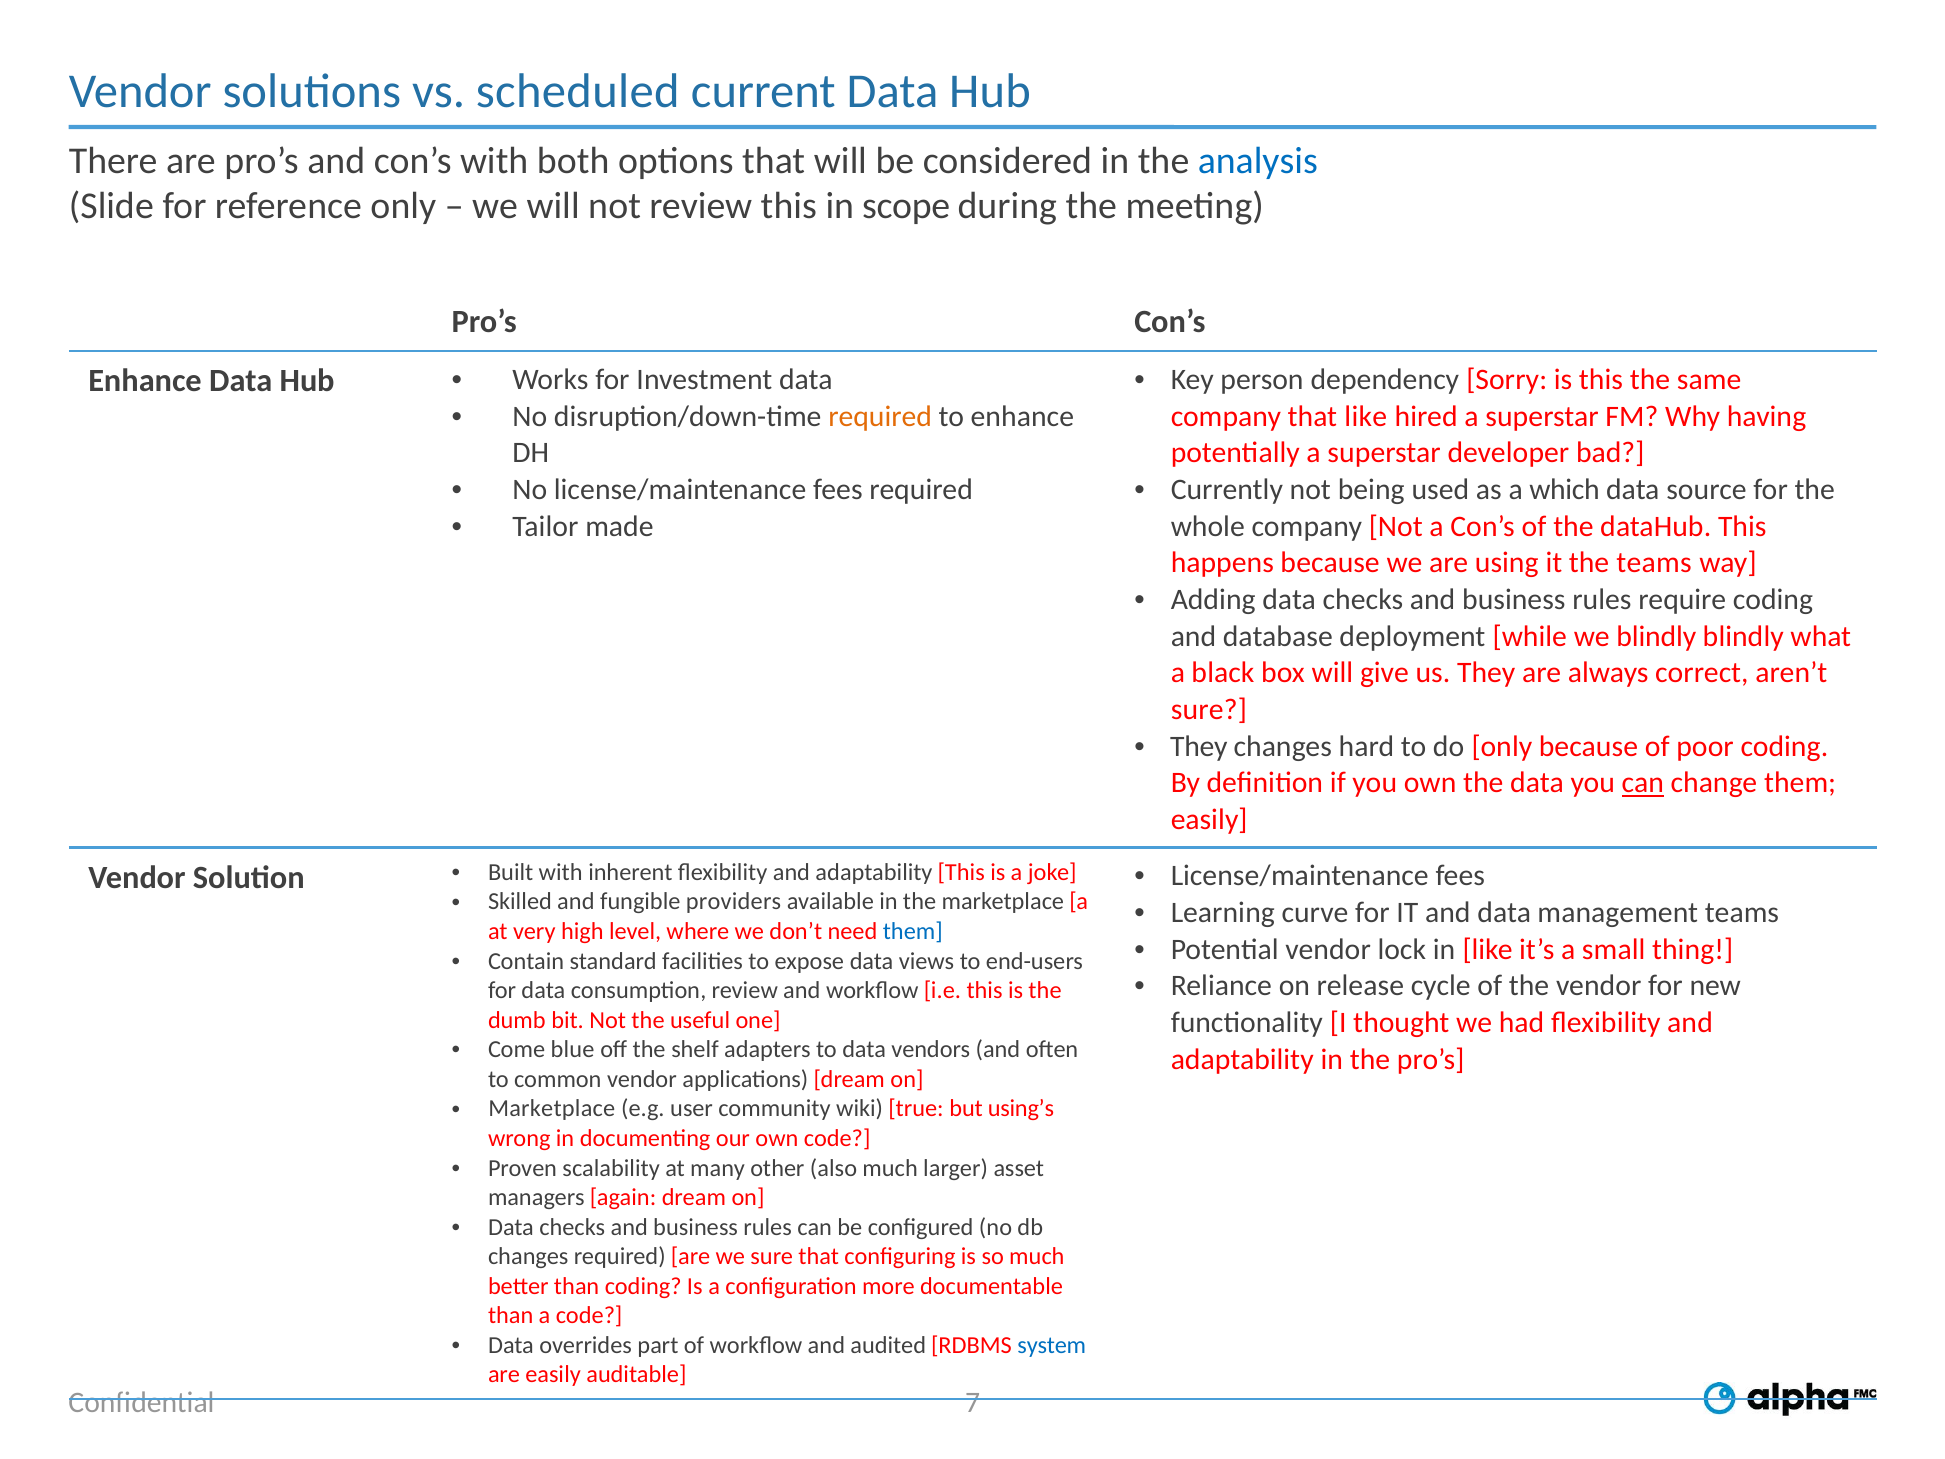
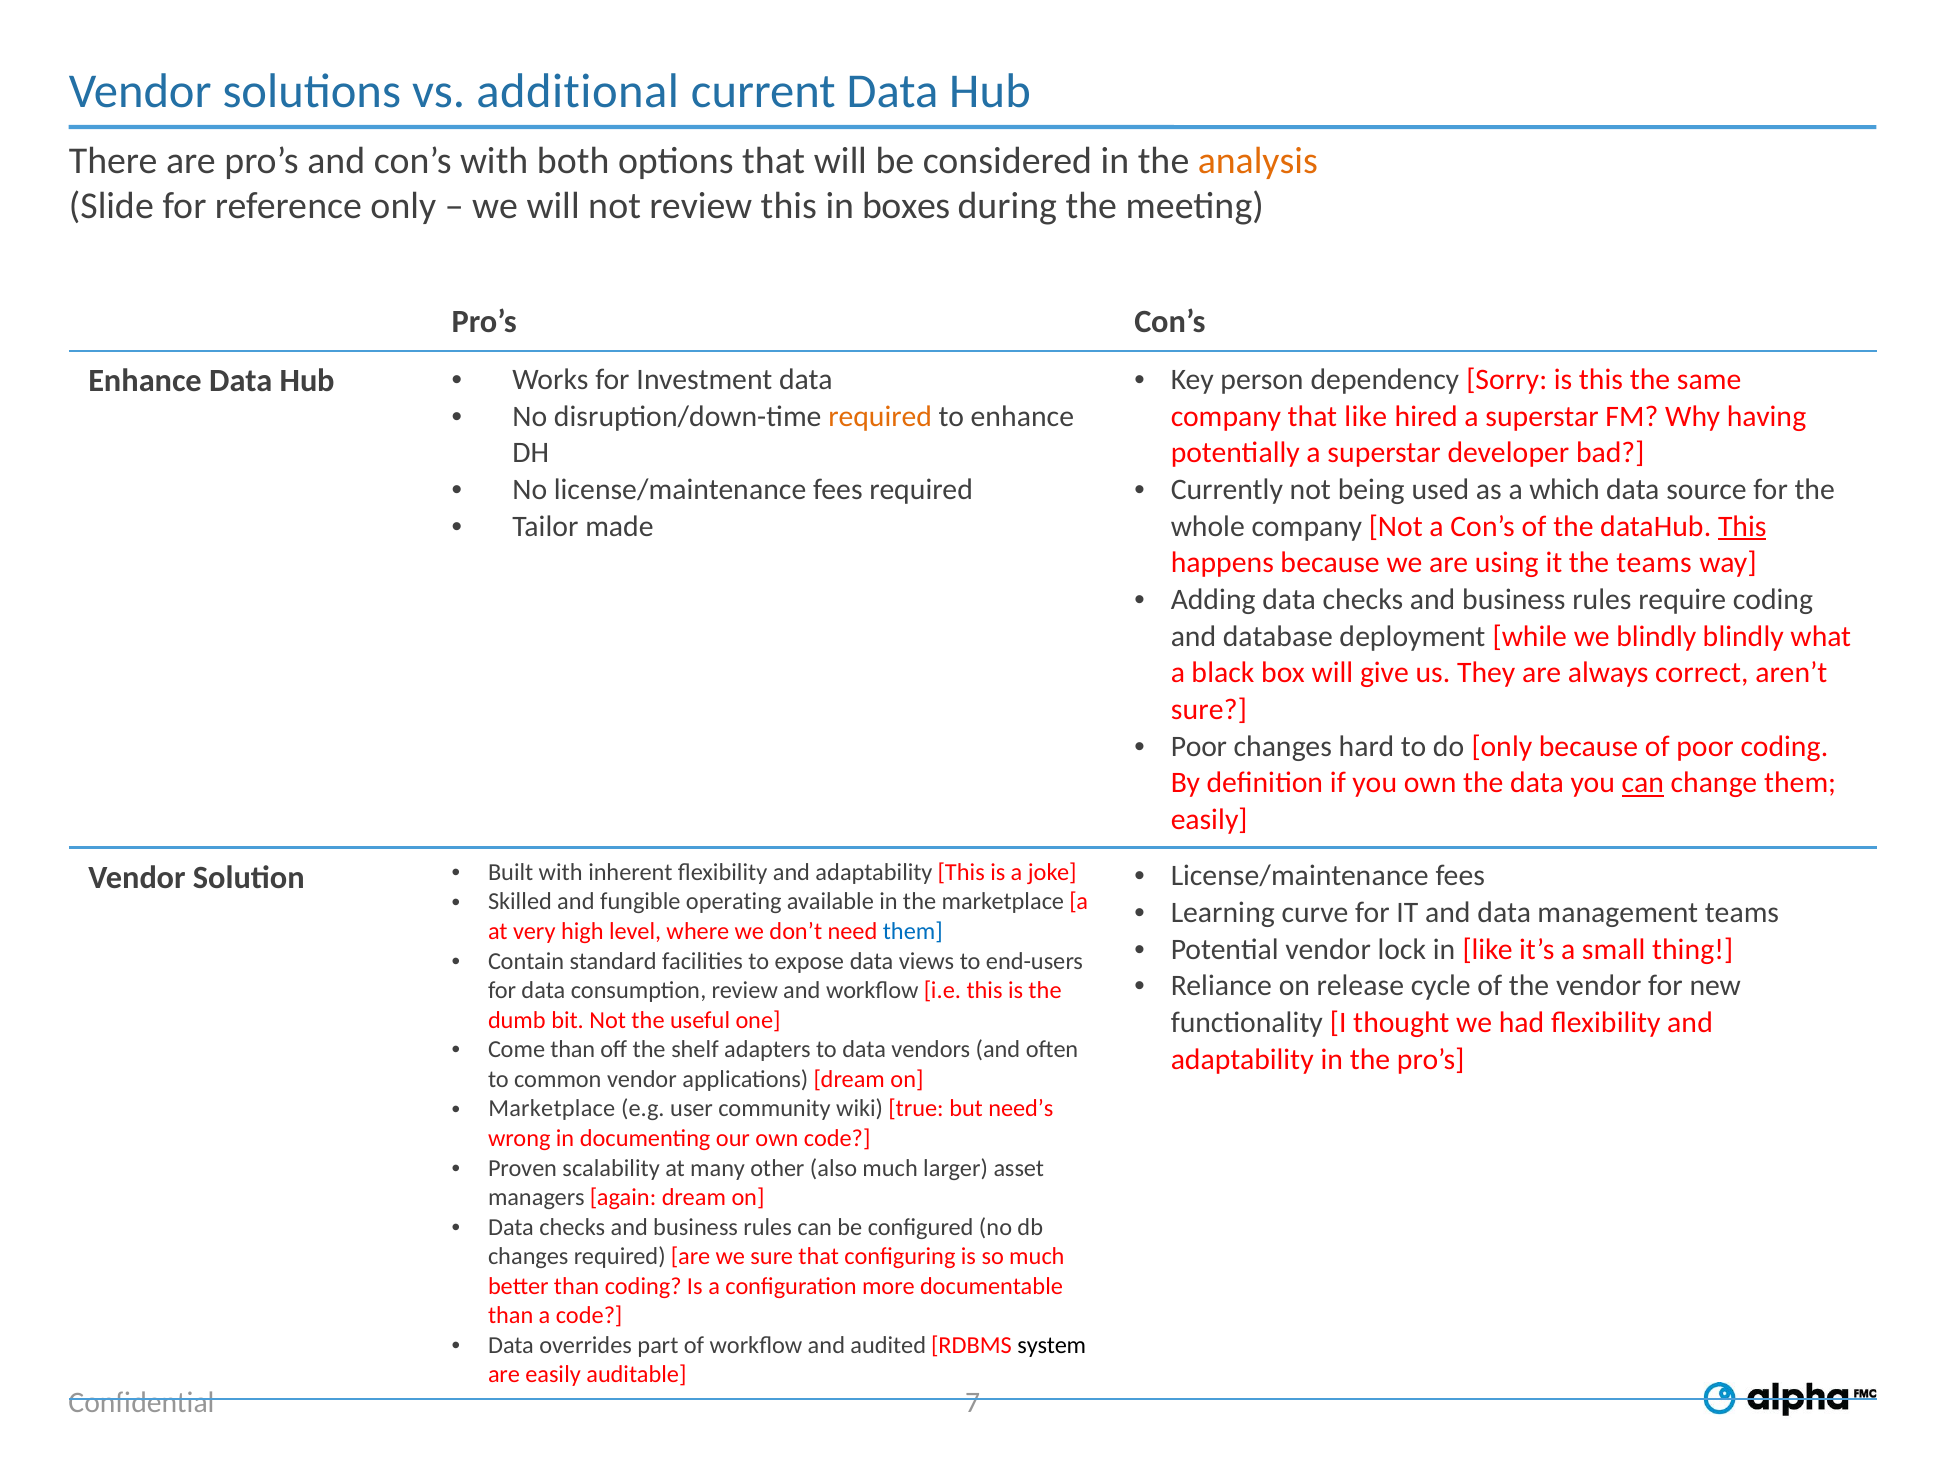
scheduled: scheduled -> additional (578, 91)
analysis colour: blue -> orange (1258, 161)
scope: scope -> boxes (906, 206)
This underline: none -> present (1742, 526)
They: They -> Poor (1199, 746)
providers: providers -> operating (734, 902)
Come blue: blue -> than (573, 1050)
using’s: using’s -> need’s (1021, 1109)
system colour: blue -> black (1052, 1345)
